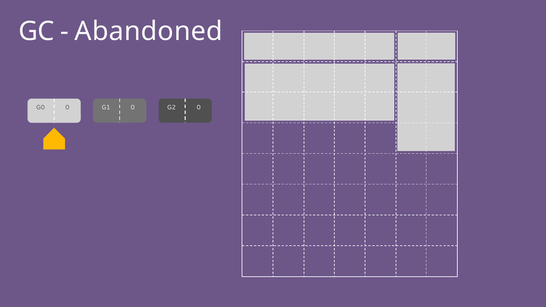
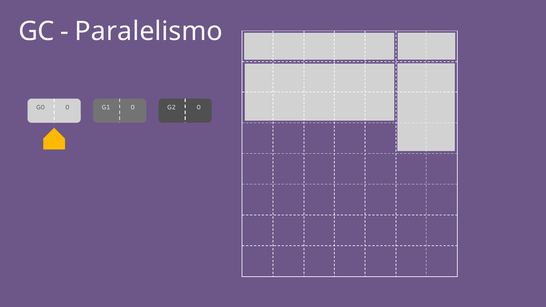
Abandoned: Abandoned -> Paralelismo (149, 31)
